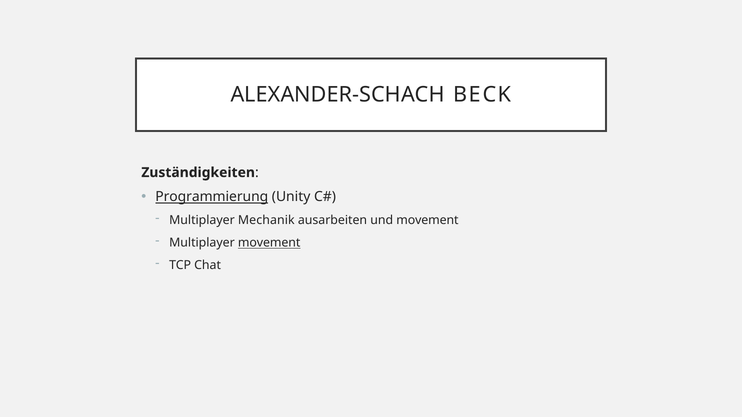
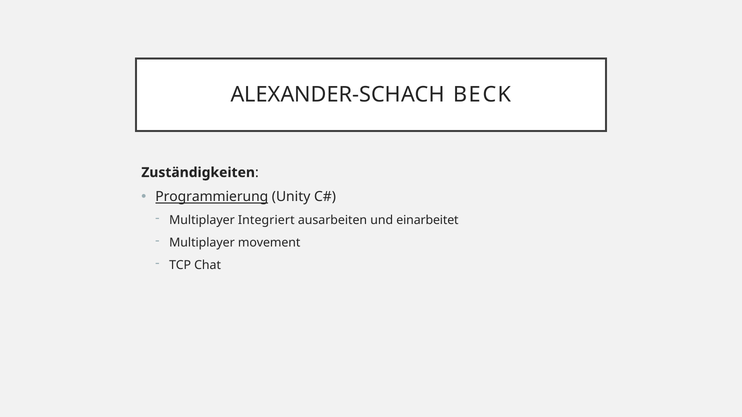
Mechanik: Mechanik -> Integriert (266, 220)
und movement: movement -> einarbeitet (427, 220)
movement underline: present -> none (269, 243)
